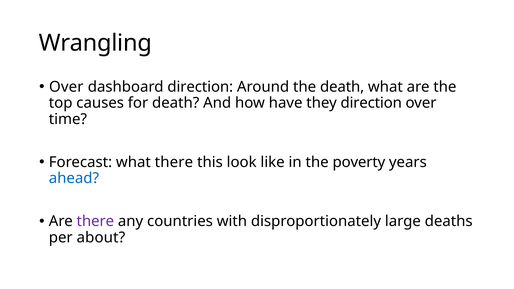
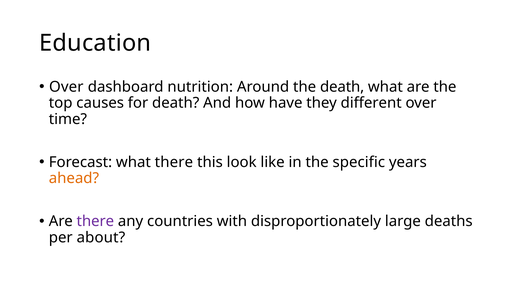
Wrangling: Wrangling -> Education (95, 43)
dashboard direction: direction -> nutrition (200, 87)
they direction: direction -> different (371, 103)
poverty: poverty -> specific (359, 162)
ahead colour: blue -> orange (74, 178)
